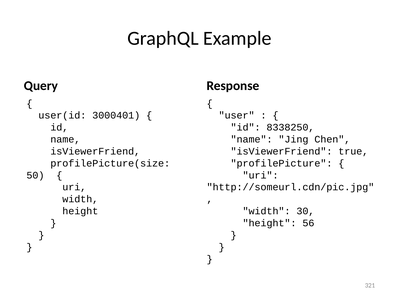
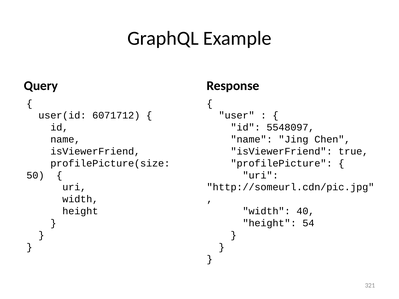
3000401: 3000401 -> 6071712 (116, 116)
8338250: 8338250 -> 5548097 (290, 128)
30: 30 -> 40 (305, 211)
56: 56 -> 54 (308, 223)
